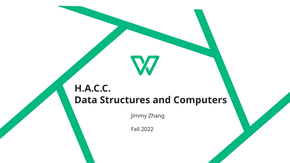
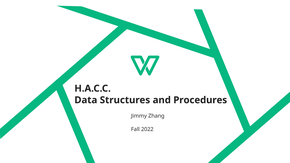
Computers: Computers -> Procedures (200, 100)
